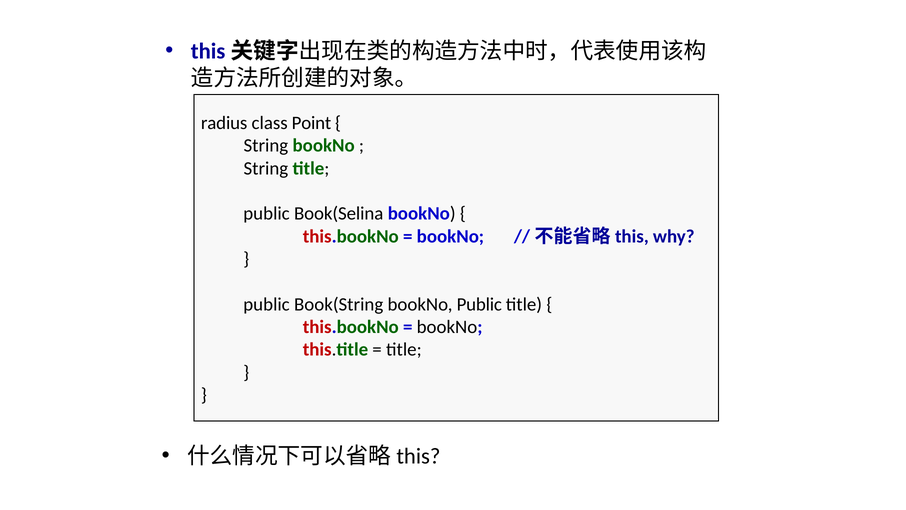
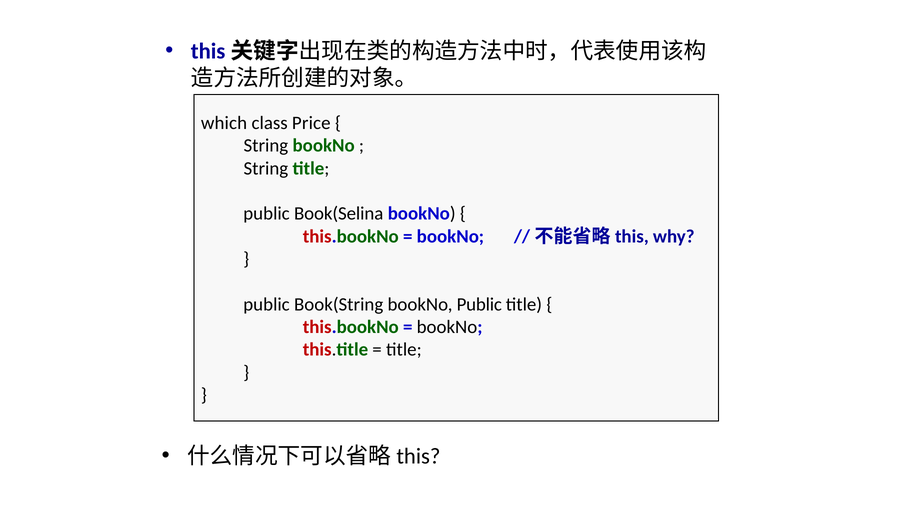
radius: radius -> which (224, 123)
Point: Point -> Price (311, 123)
